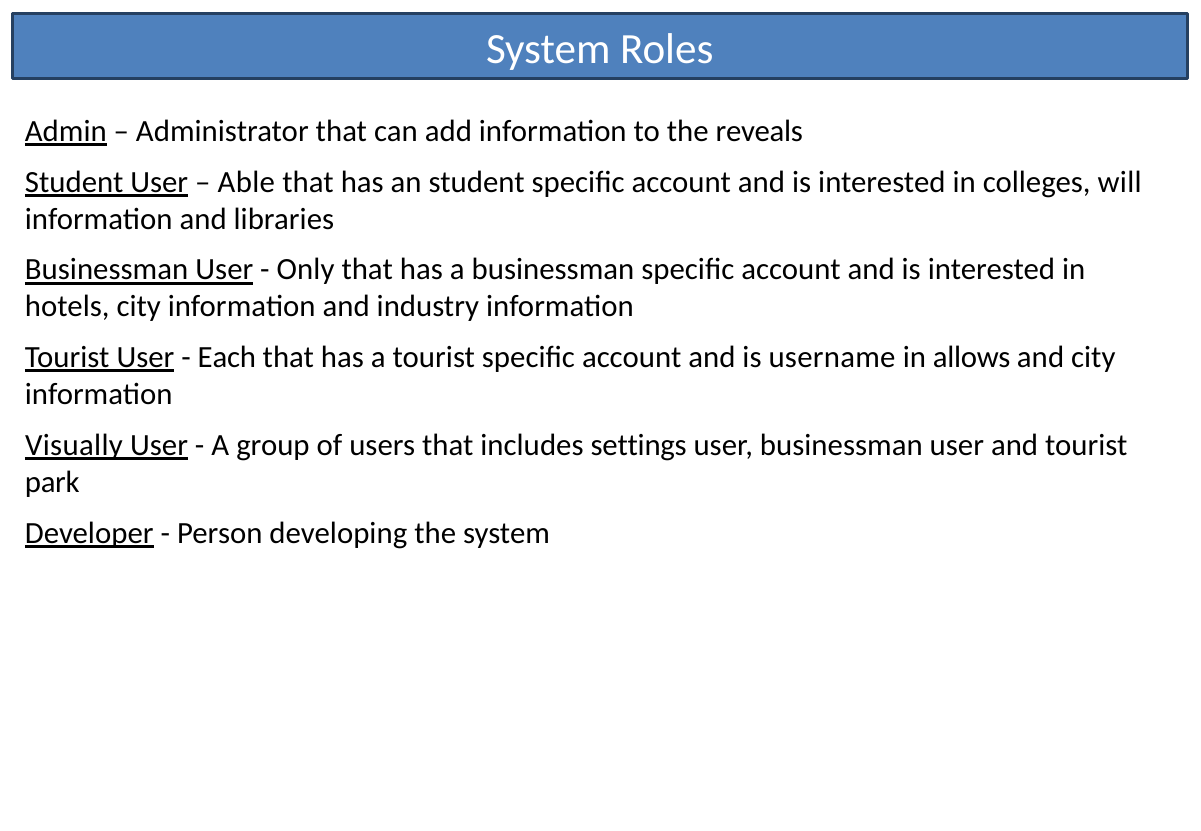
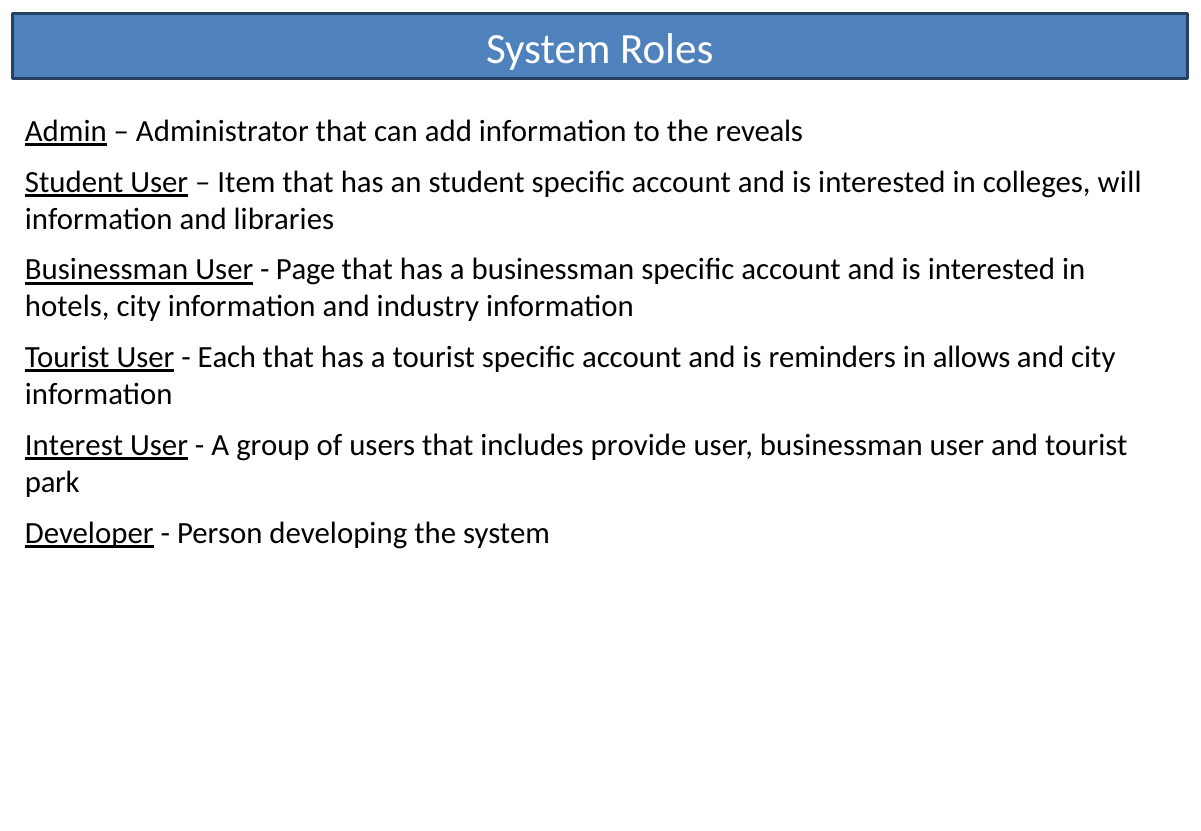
Able: Able -> Item (246, 182)
Only: Only -> Page (306, 270)
username: username -> reminders (832, 358)
Visually: Visually -> Interest (74, 446)
settings: settings -> provide (639, 446)
